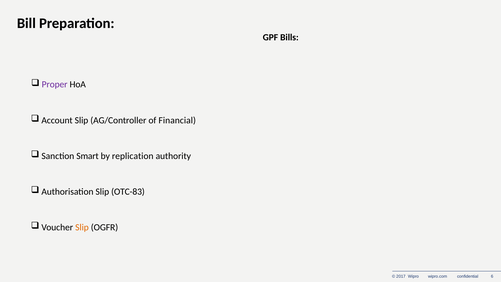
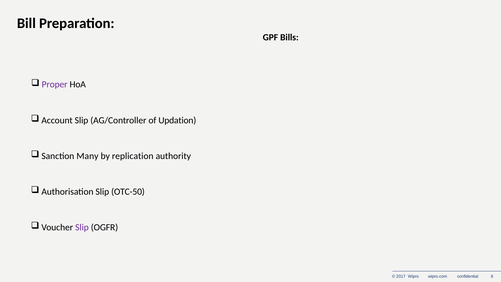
Financial: Financial -> Updation (177, 120)
Smart: Smart -> Many (87, 156)
OTC-83: OTC-83 -> OTC-50 (128, 192)
Slip colour: orange -> purple (82, 227)
